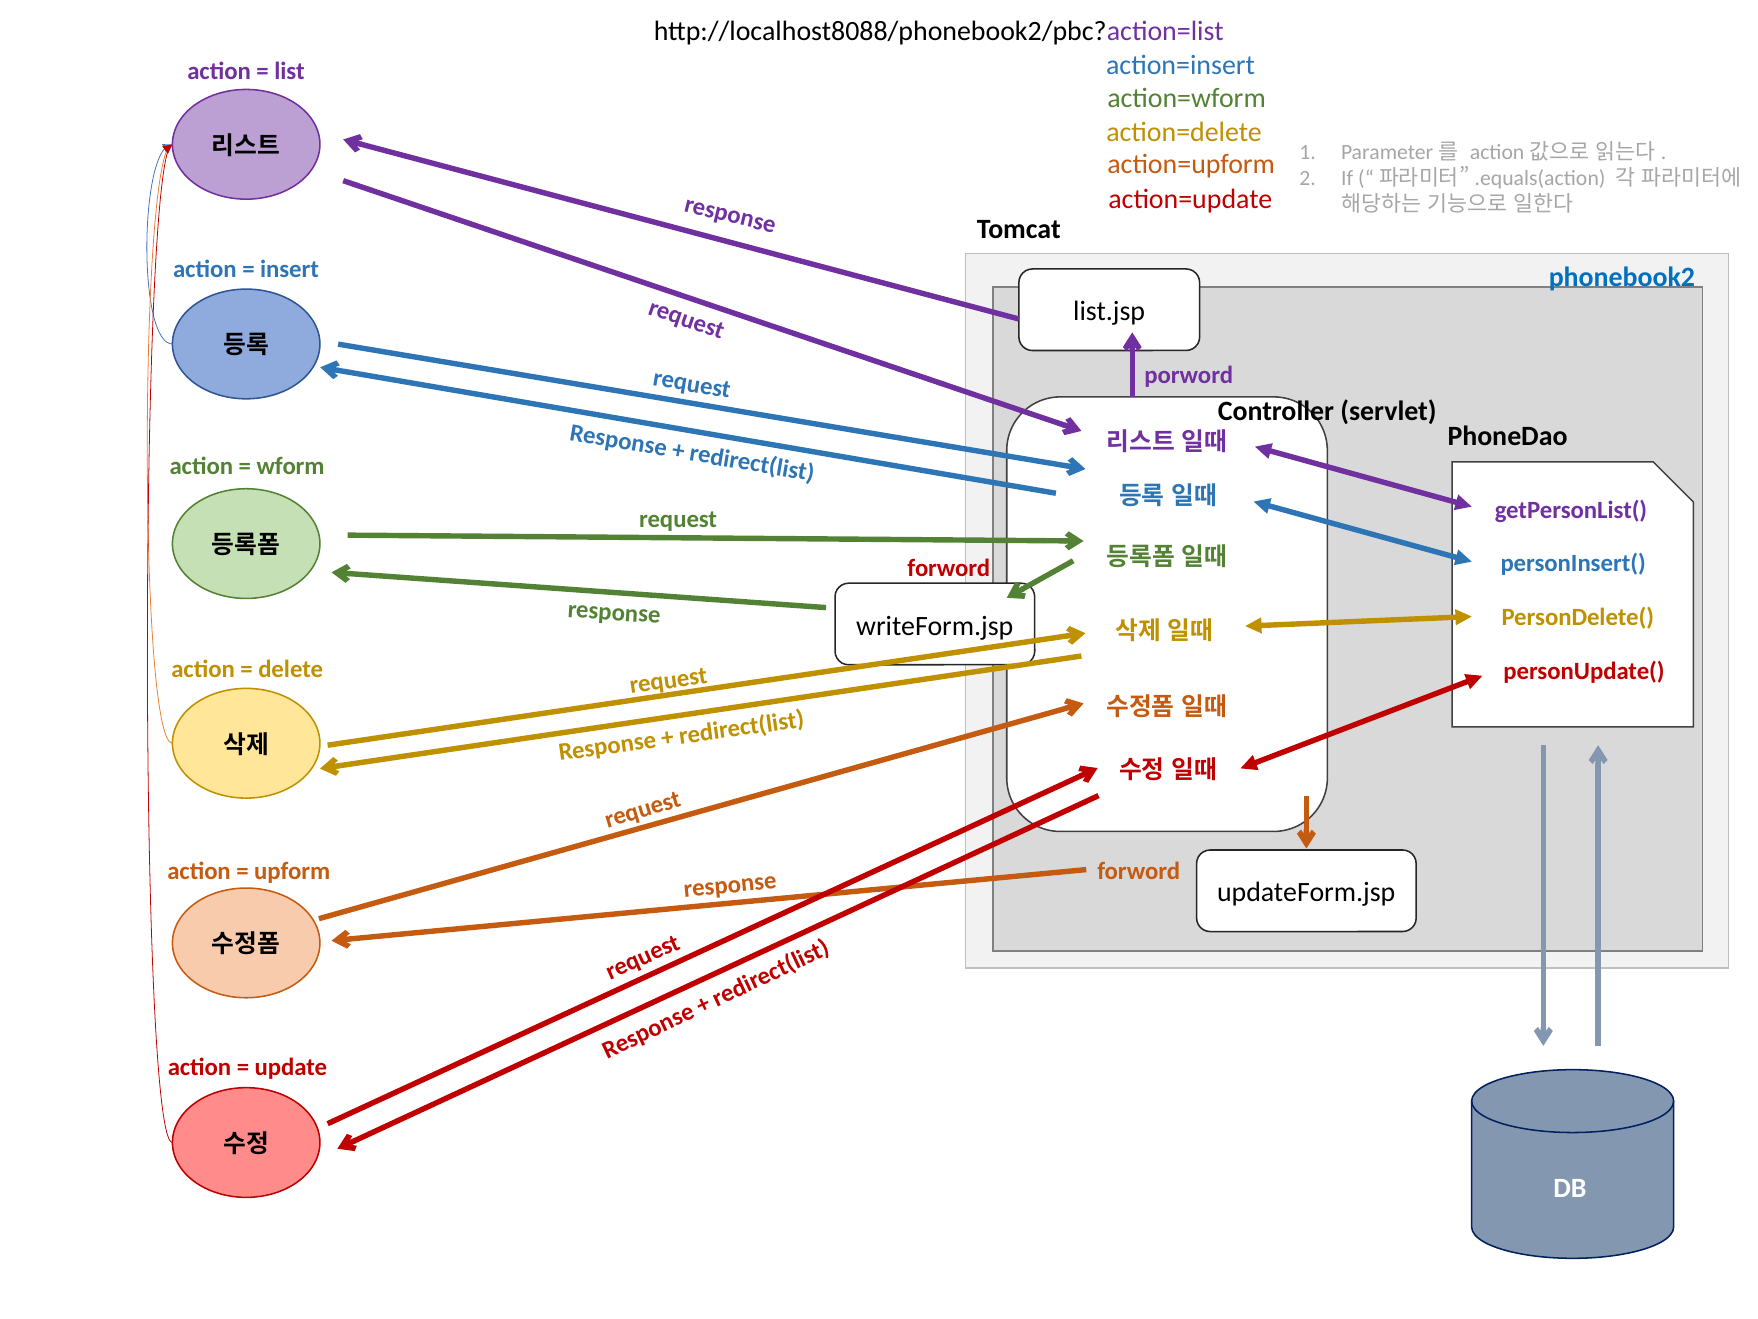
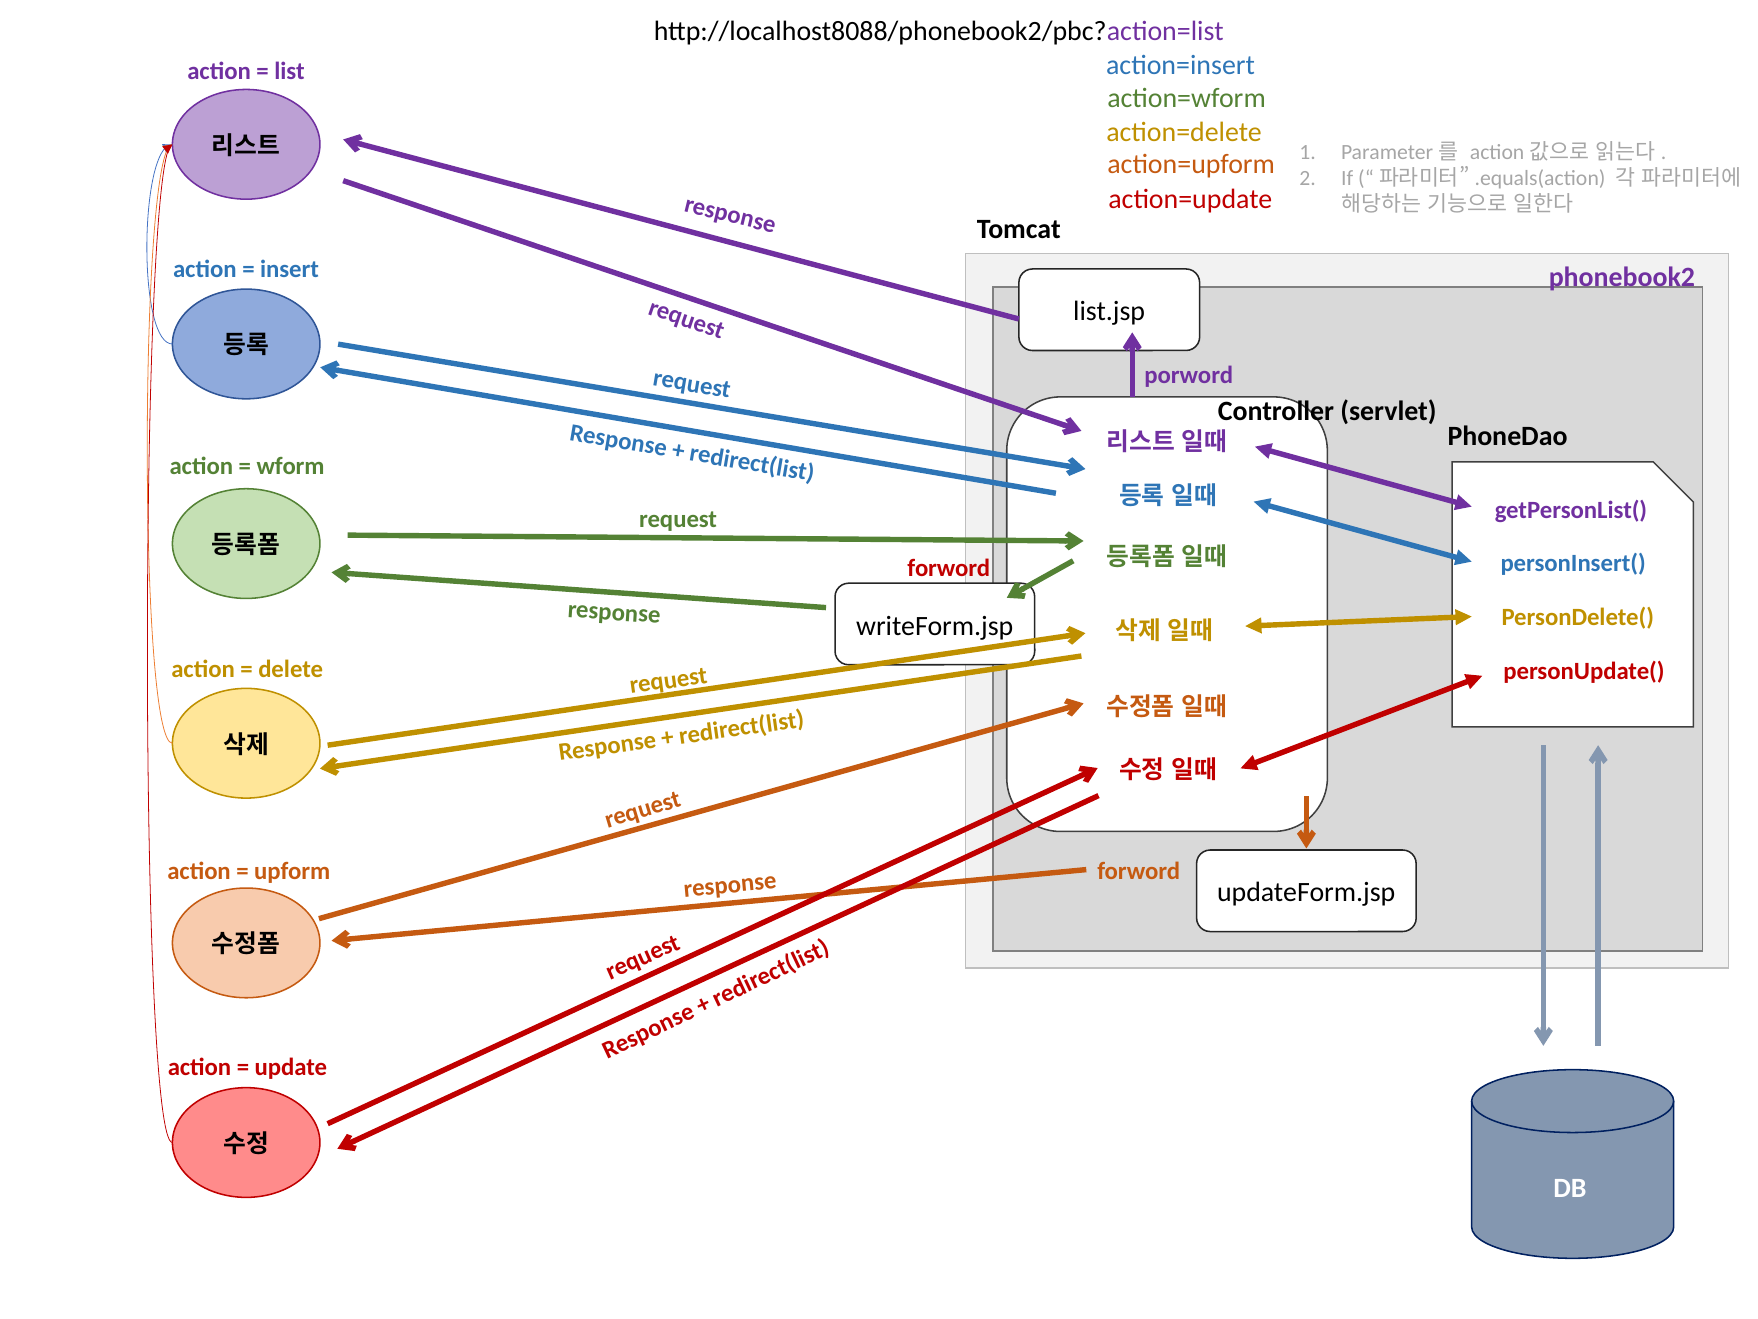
phonebook2 colour: blue -> purple (1622, 277)
